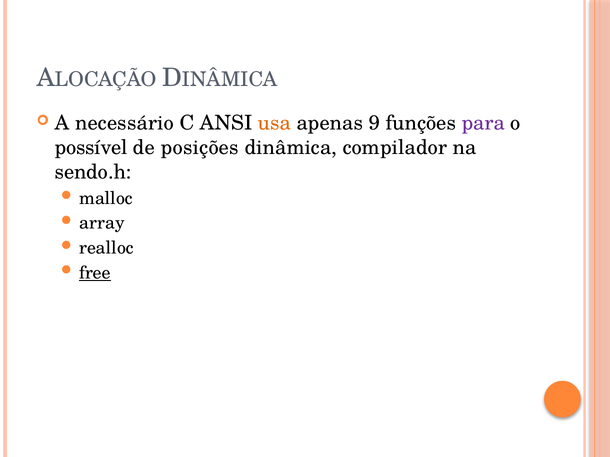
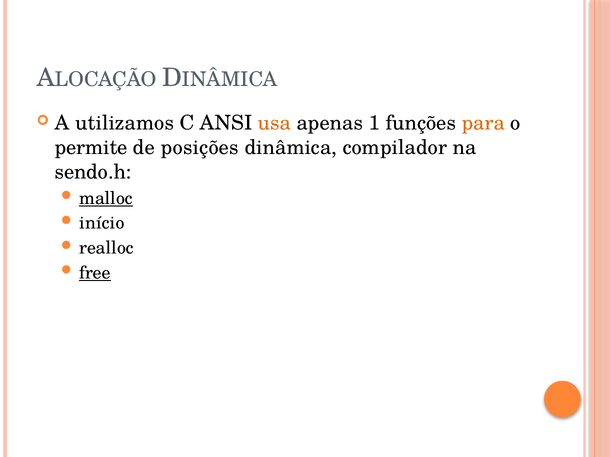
necessário: necessário -> utilizamos (125, 123)
9: 9 -> 1 (374, 123)
para colour: purple -> orange (483, 123)
possível: possível -> permite (91, 148)
malloc underline: none -> present (106, 198)
array: array -> início (102, 223)
